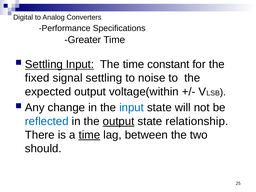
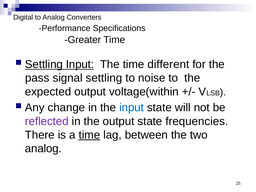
constant: constant -> different (168, 64)
fixed: fixed -> pass (37, 78)
reflected colour: blue -> purple (47, 121)
output underline: present -> none (119, 121)
relationship: relationship -> frequencies (197, 121)
should: should -> analog (43, 149)
